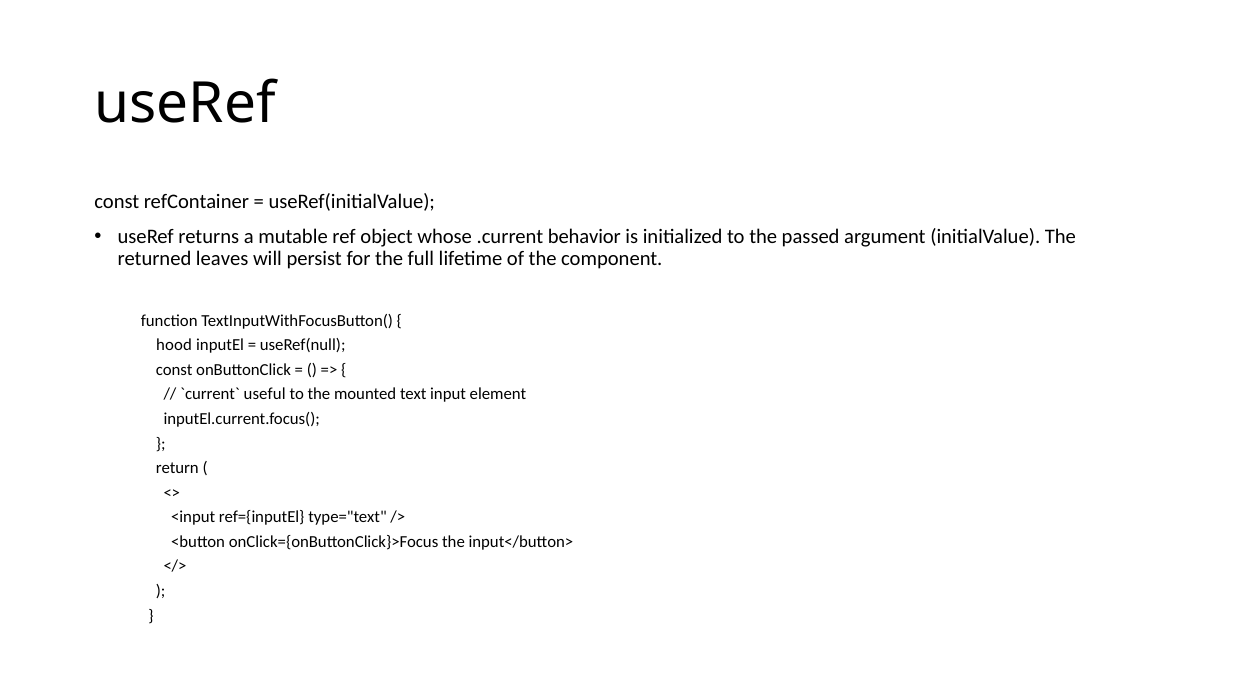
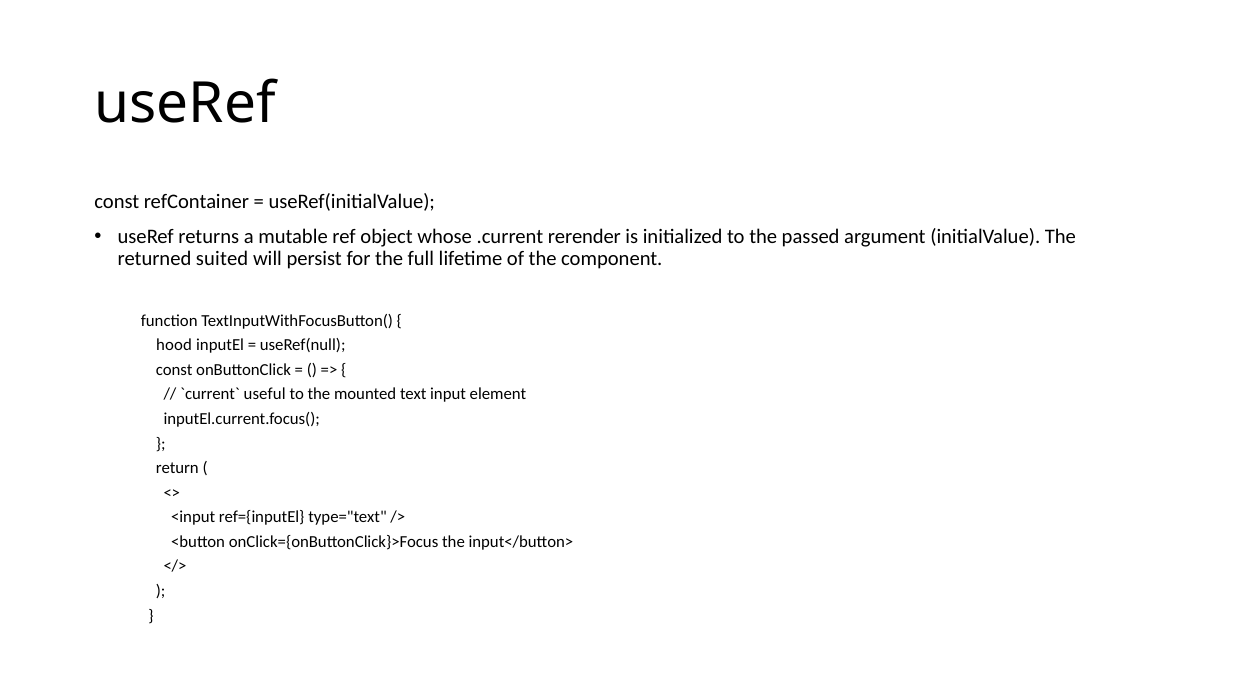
behavior: behavior -> rerender (584, 236)
leaves: leaves -> suited (222, 259)
